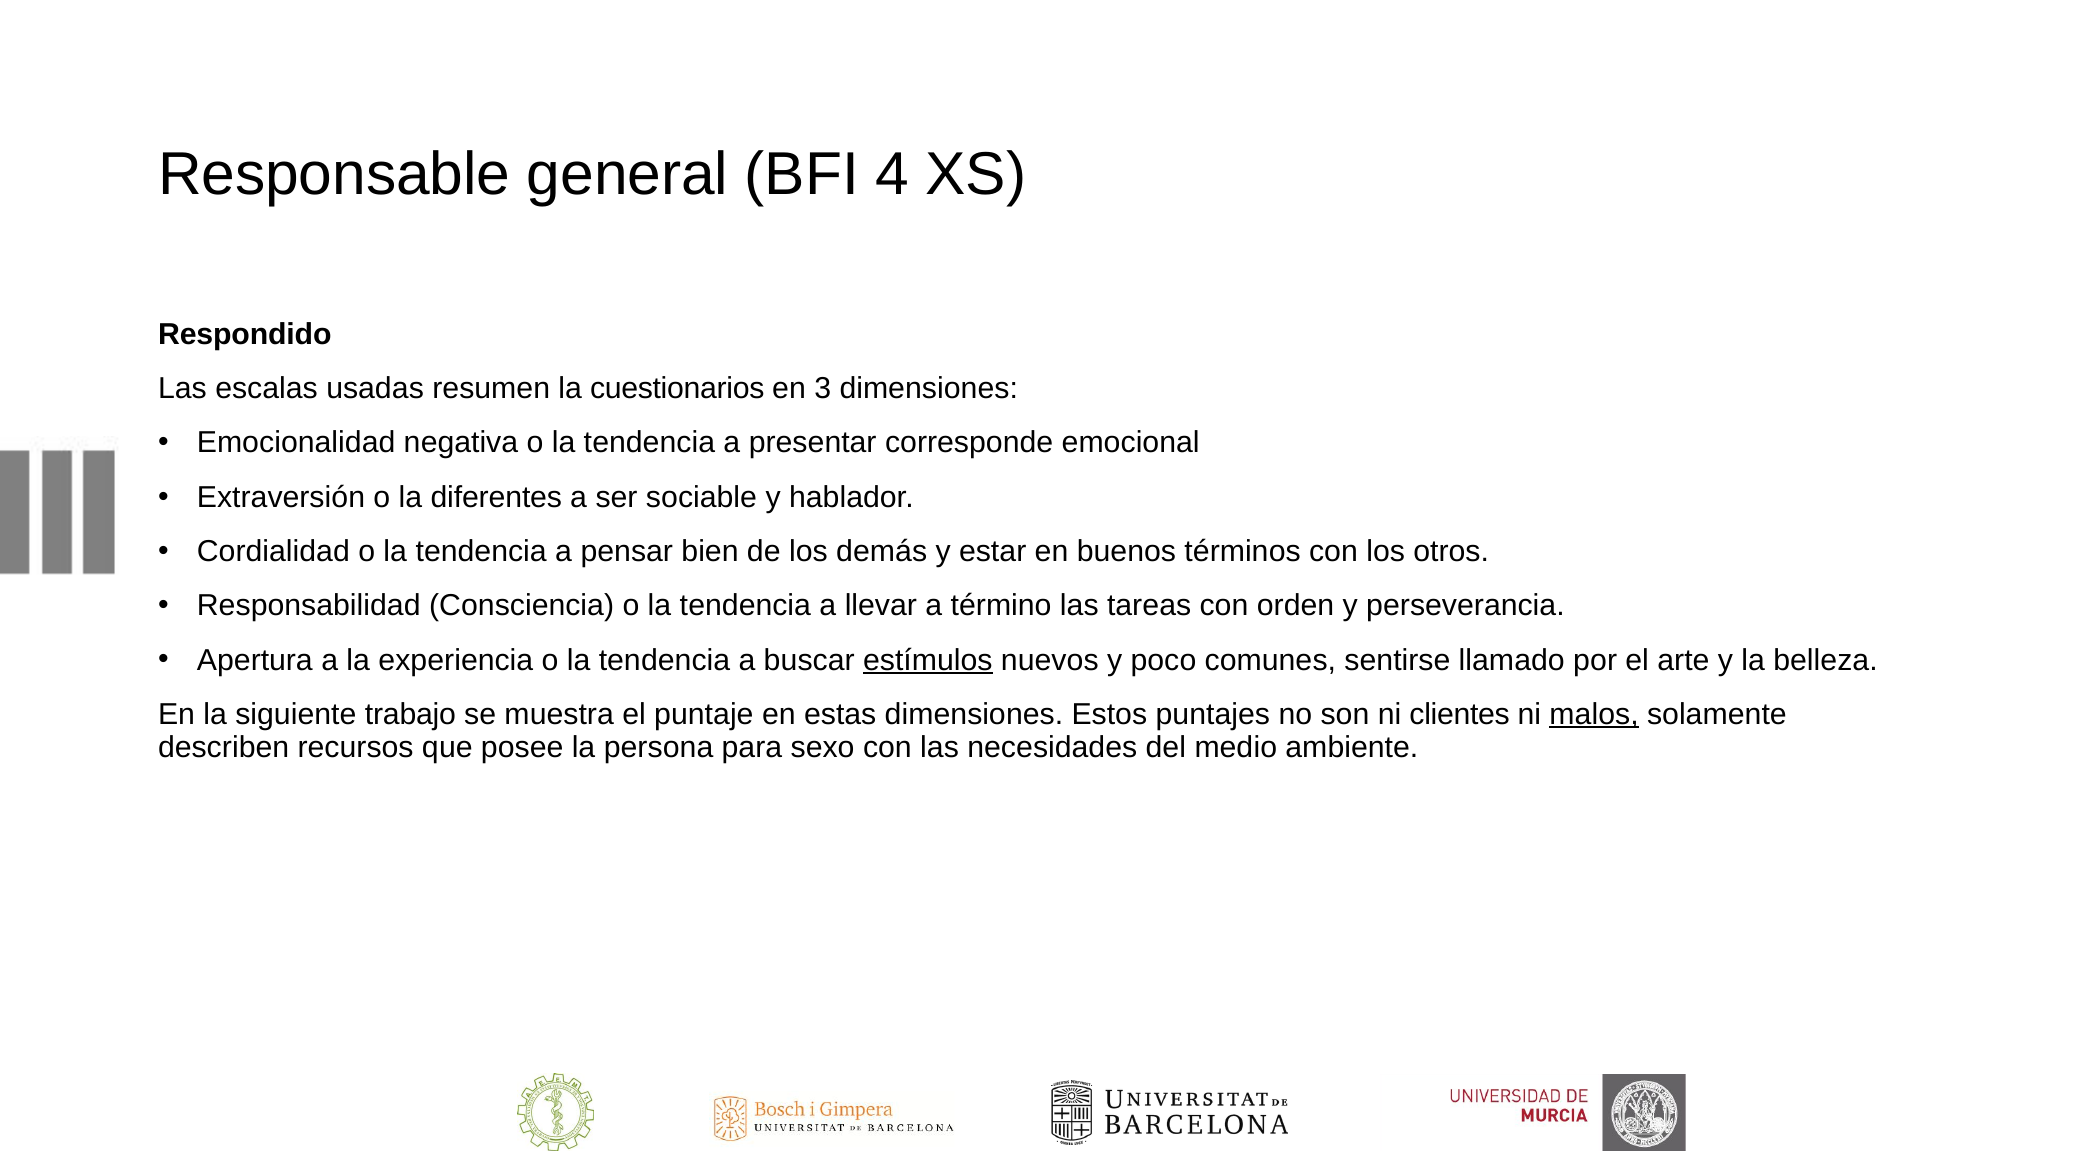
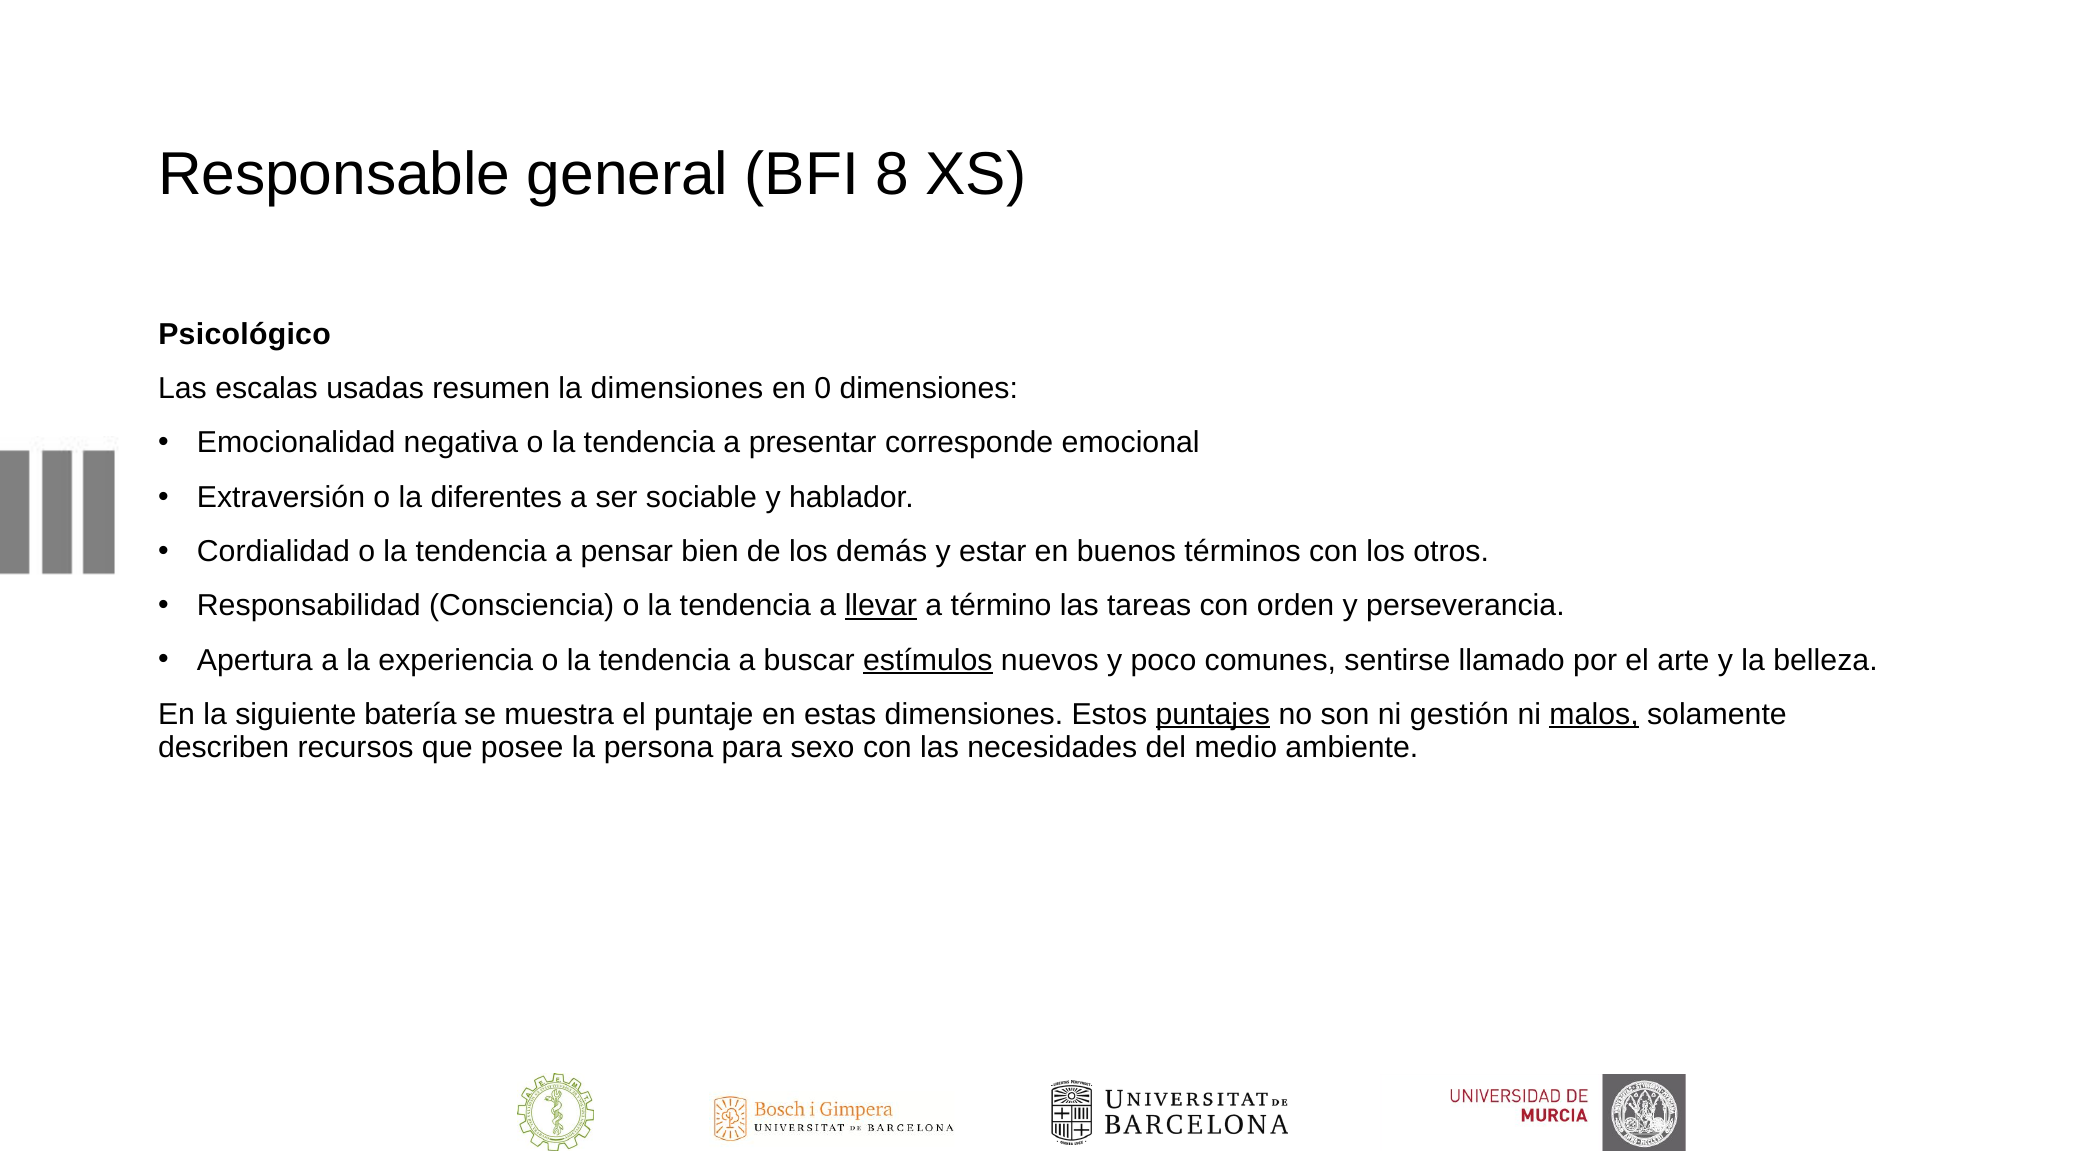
4: 4 -> 8 (892, 174)
Respondido: Respondido -> Psicológico (245, 334)
la cuestionarios: cuestionarios -> dimensiones (677, 389)
3: 3 -> 0 (823, 389)
llevar underline: none -> present (881, 606)
trabajo: trabajo -> batería (411, 714)
puntajes underline: none -> present (1213, 714)
clientes: clientes -> gestión (1459, 714)
